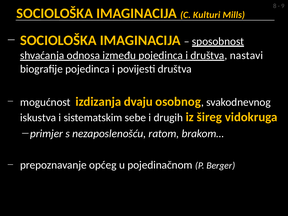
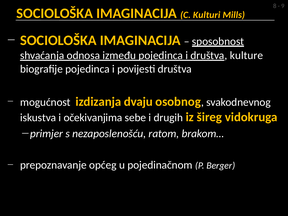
nastavi: nastavi -> kulture (247, 55)
sistematskim: sistematskim -> očekivanjima (93, 118)
